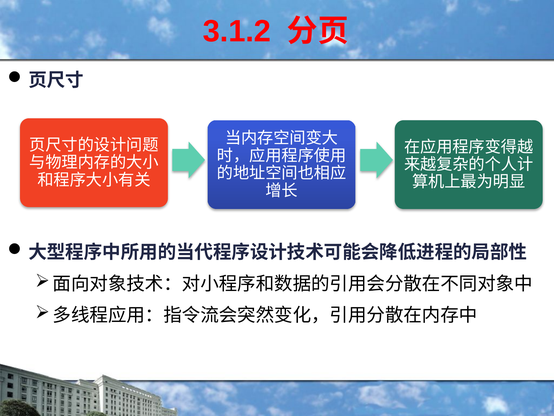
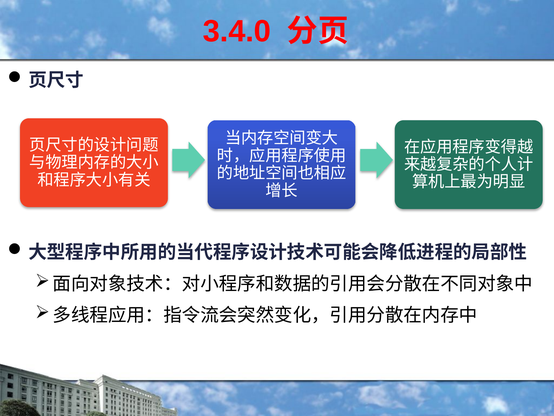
3.1.2: 3.1.2 -> 3.4.0 (237, 31)
